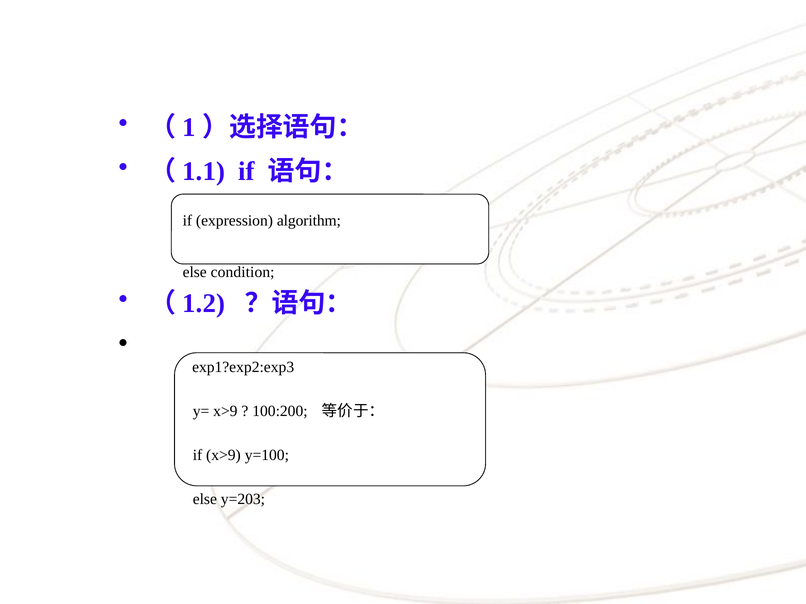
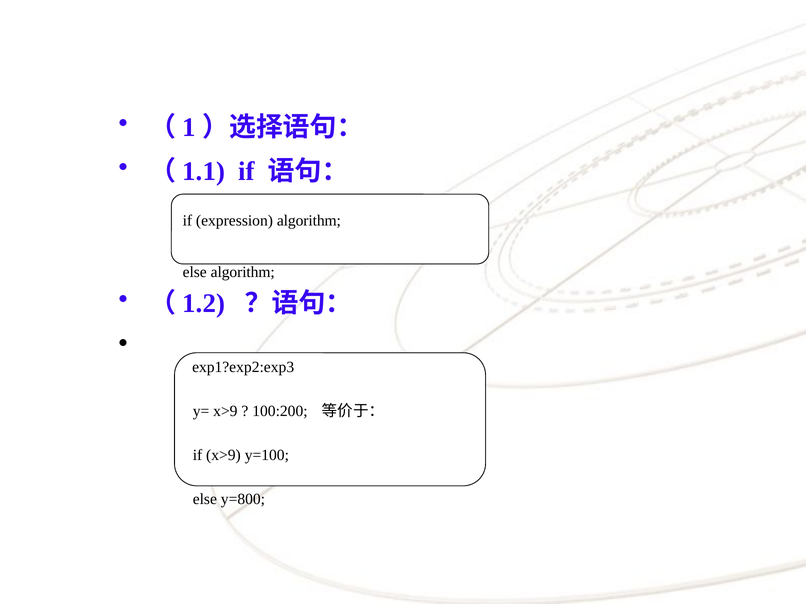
else condition: condition -> algorithm (243, 272)
y=203: y=203 -> y=800 (243, 499)
